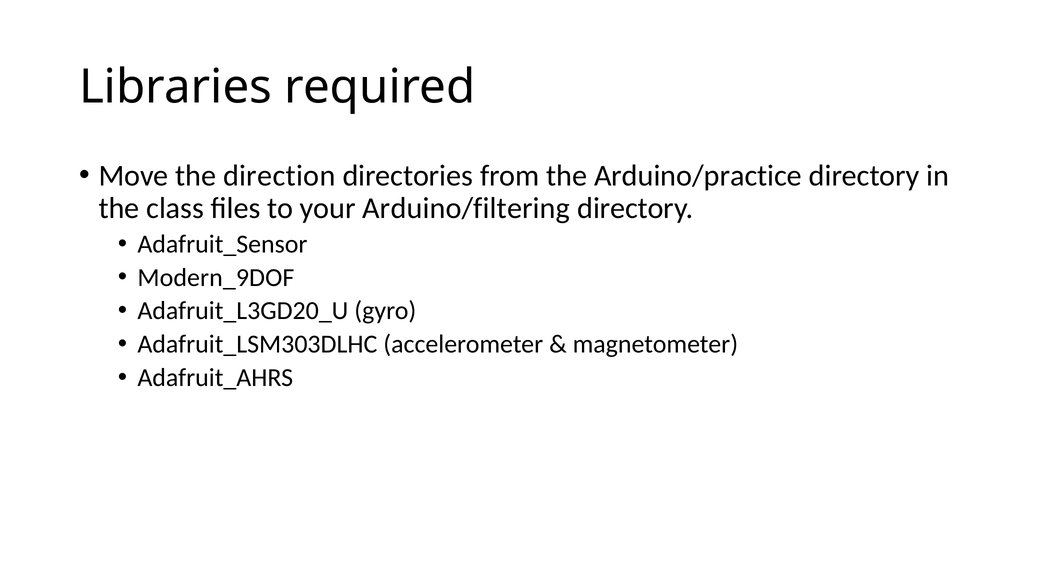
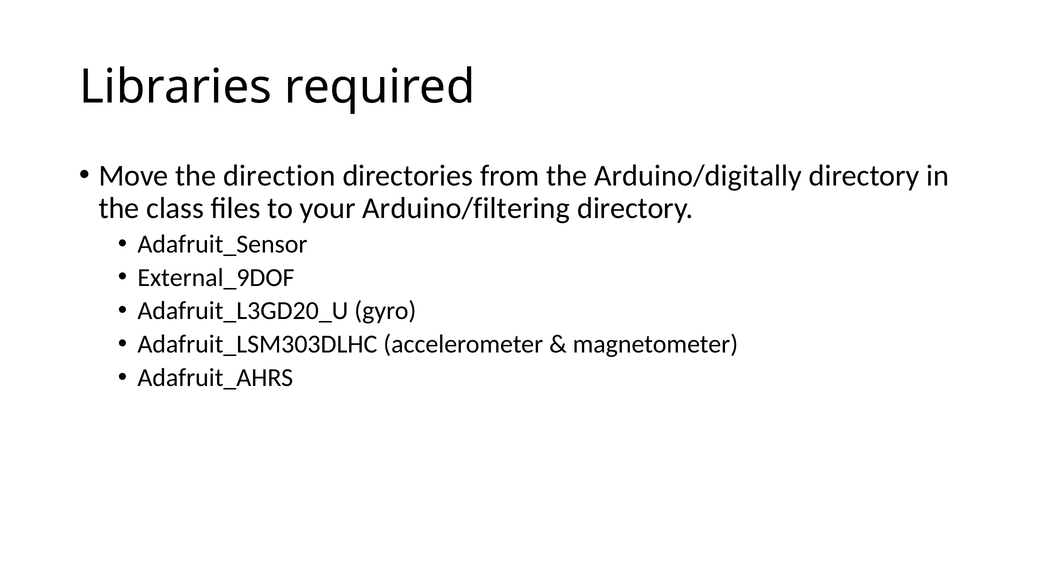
Arduino/practice: Arduino/practice -> Arduino/digitally (698, 175)
Modern_9DOF: Modern_9DOF -> External_9DOF (216, 277)
